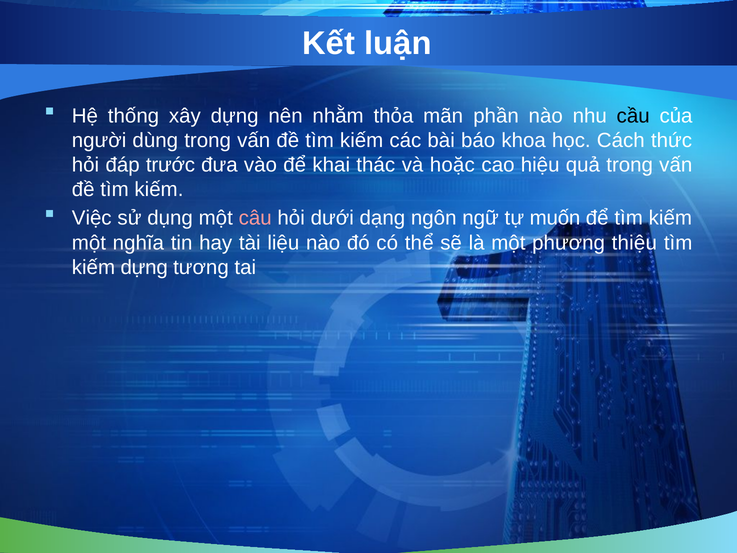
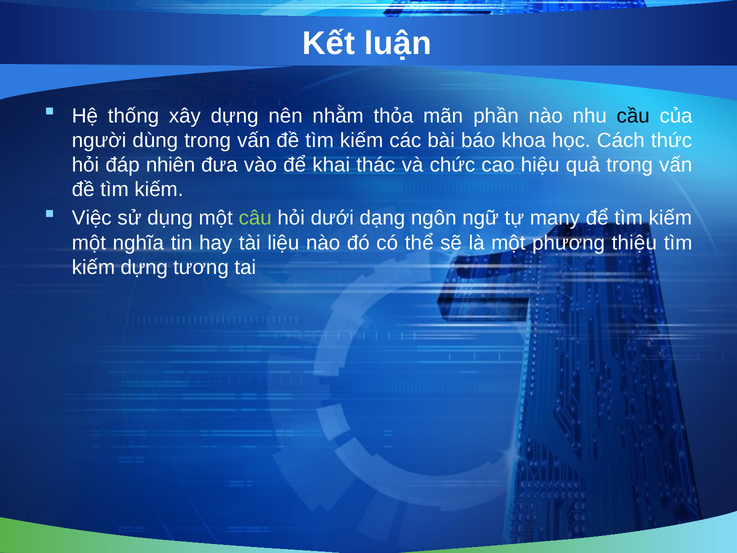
trước: trước -> nhiên (171, 165)
hoặc: hoặc -> chức (452, 165)
câu colour: pink -> light green (255, 218)
muốn: muốn -> many (555, 218)
